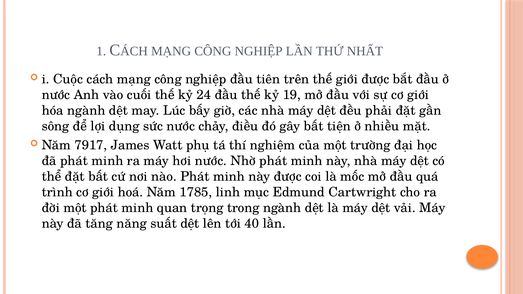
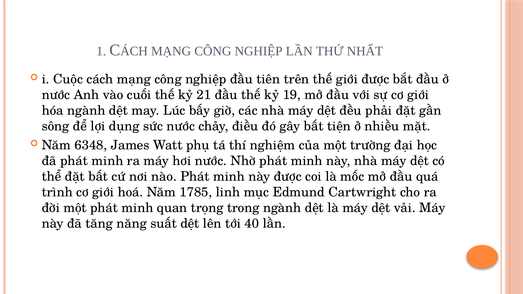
24: 24 -> 21 (204, 95)
7917: 7917 -> 6348 (91, 145)
